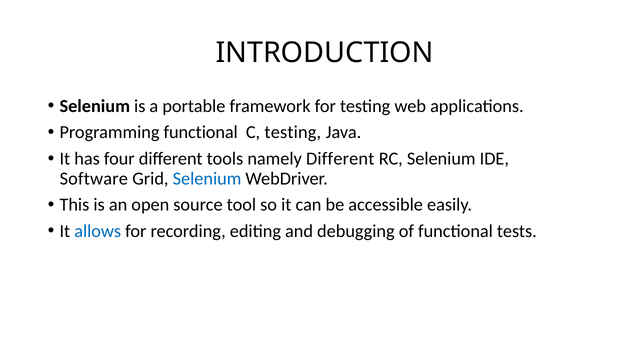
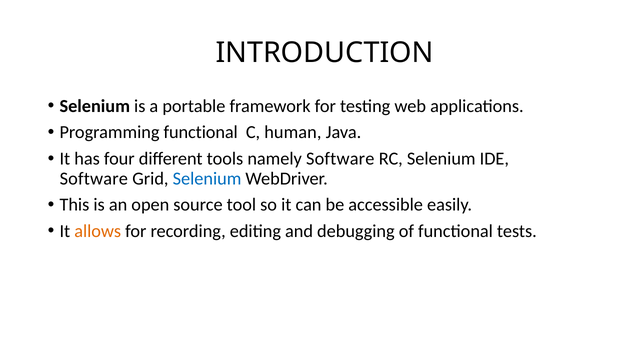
C testing: testing -> human (293, 132)
namely Different: Different -> Software (340, 159)
allows colour: blue -> orange (98, 231)
